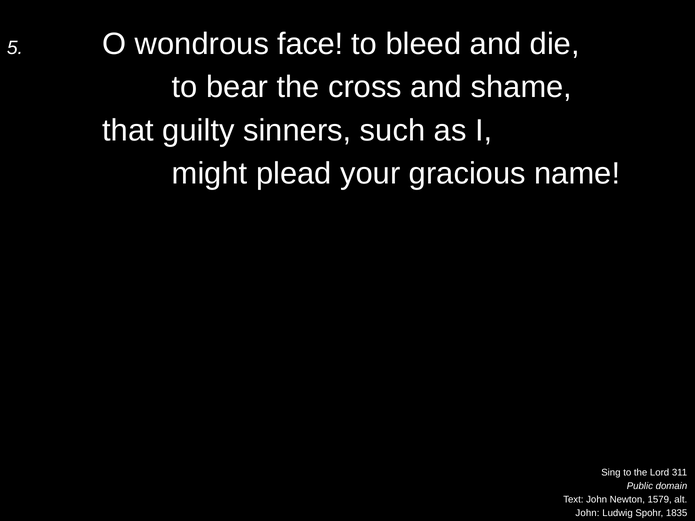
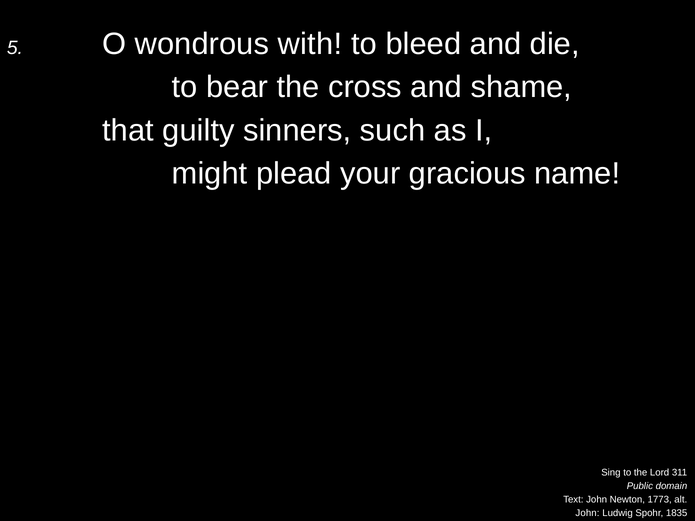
face: face -> with (310, 44)
1579: 1579 -> 1773 (660, 500)
